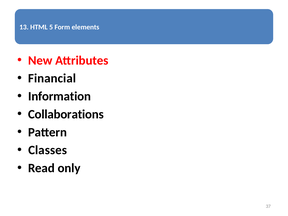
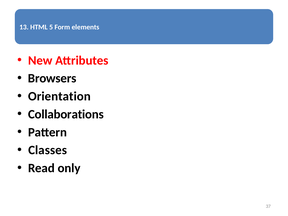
Financial: Financial -> Browsers (52, 78)
Information: Information -> Orientation (59, 96)
